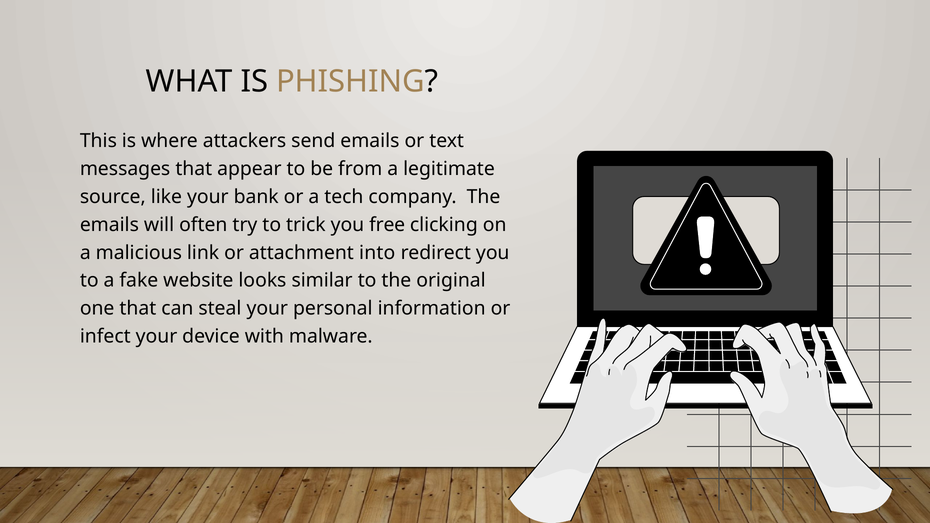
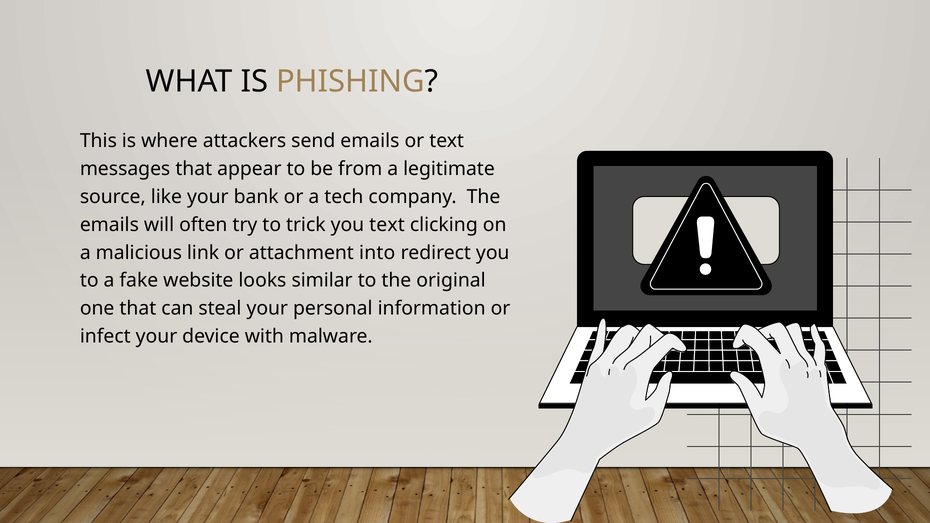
you free: free -> text (387, 225)
